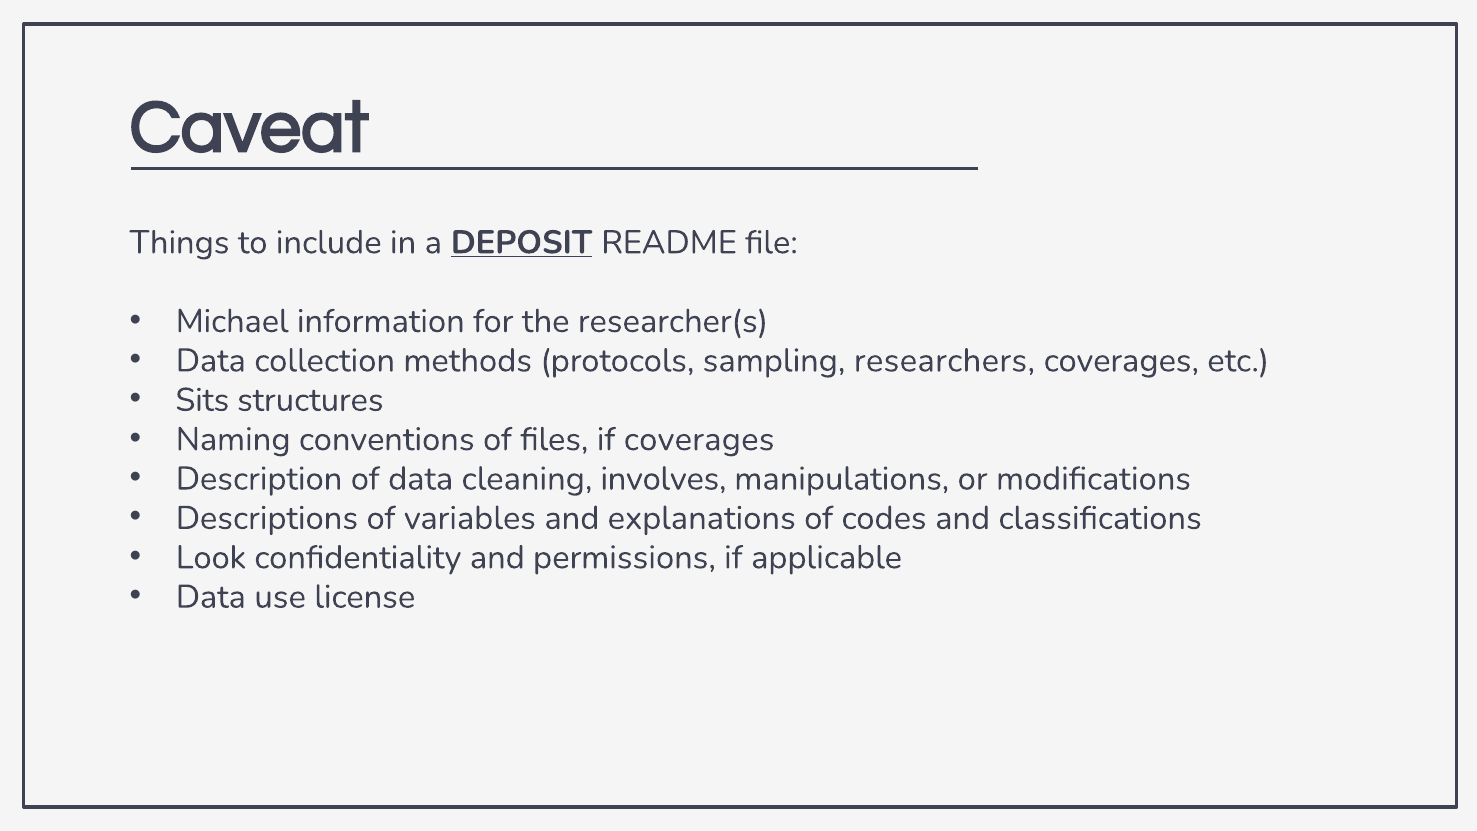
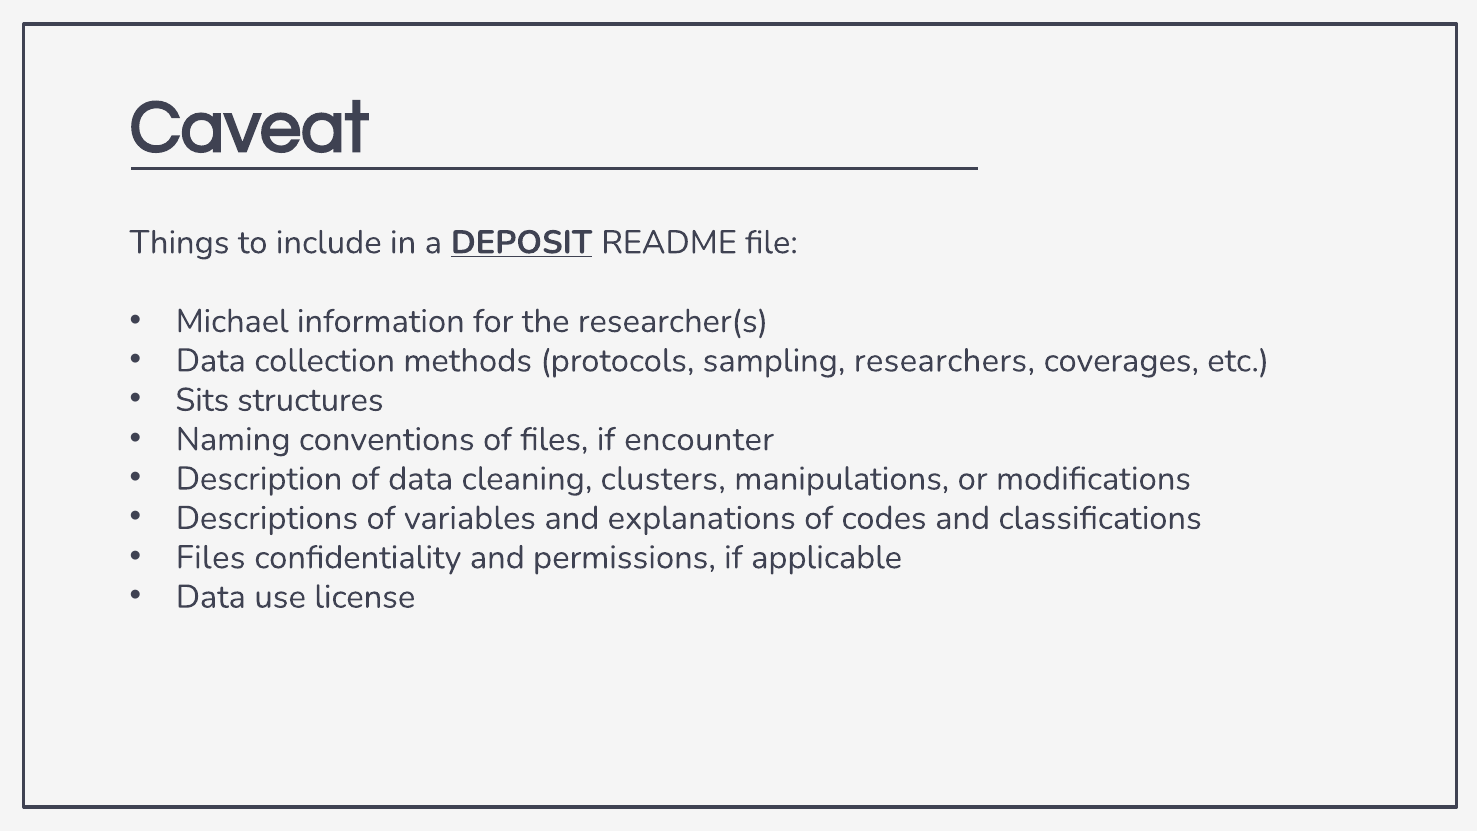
if coverages: coverages -> encounter (699, 439)
involves: involves -> clusters (663, 479)
Look: Look -> Files (211, 557)
